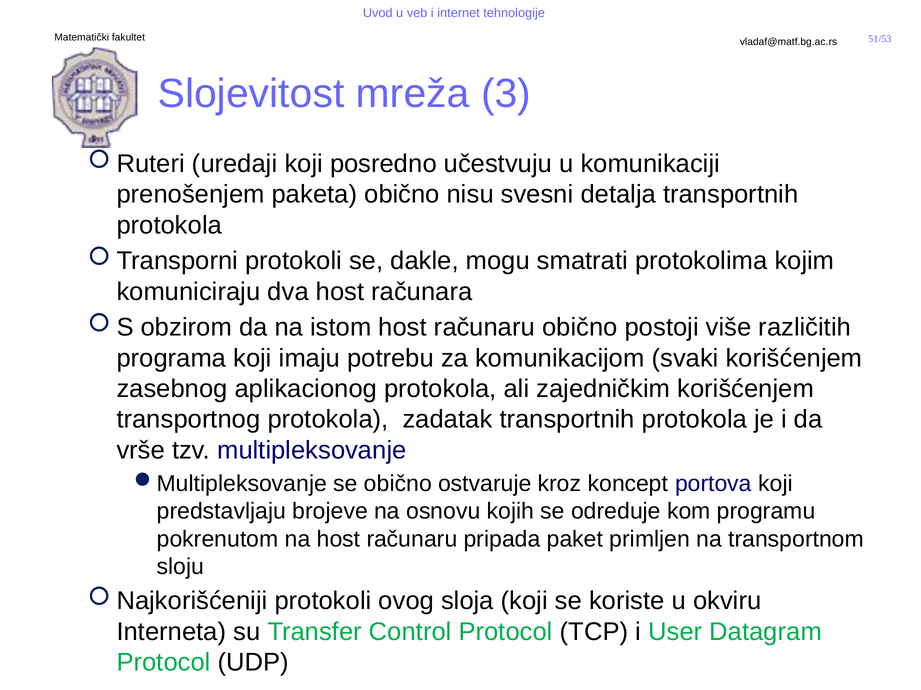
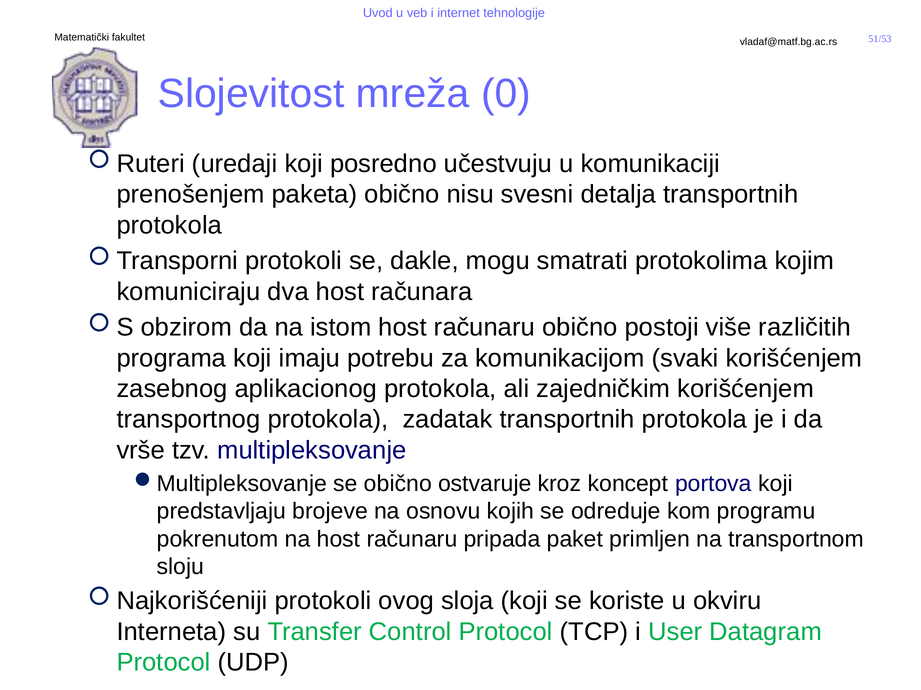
3: 3 -> 0 (506, 94)
